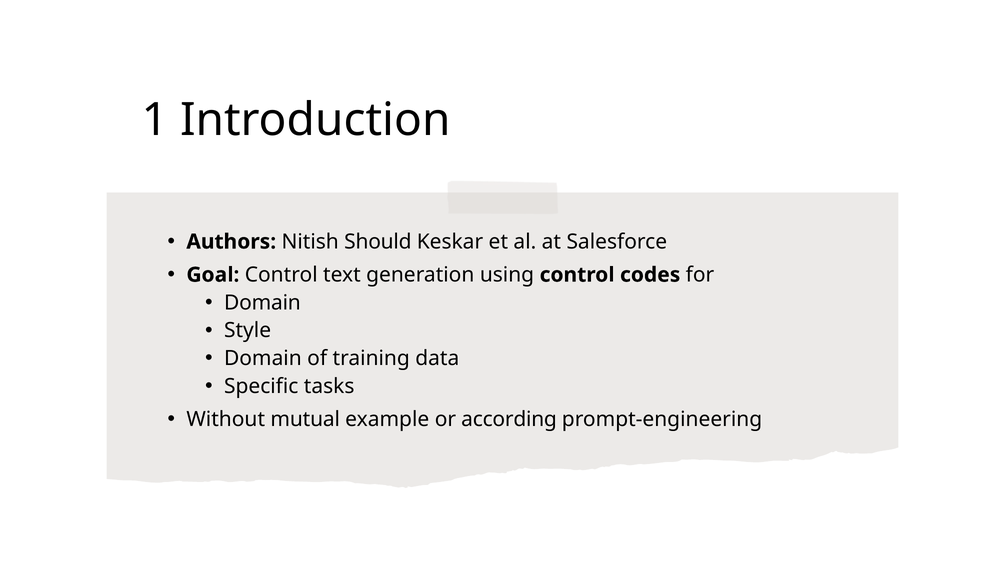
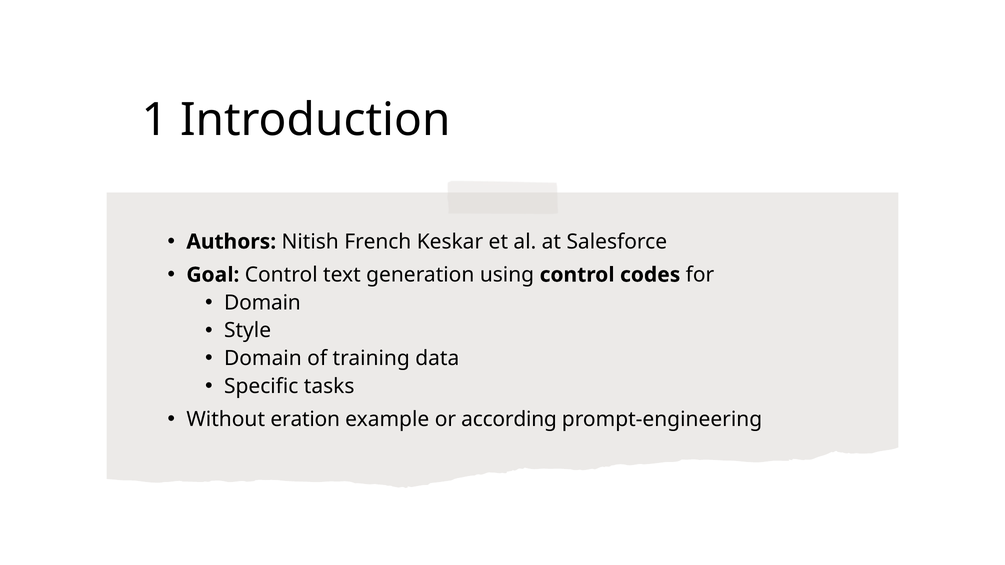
Should: Should -> French (378, 242)
mutual: mutual -> eration (305, 420)
